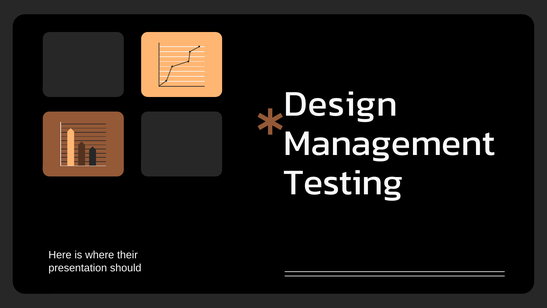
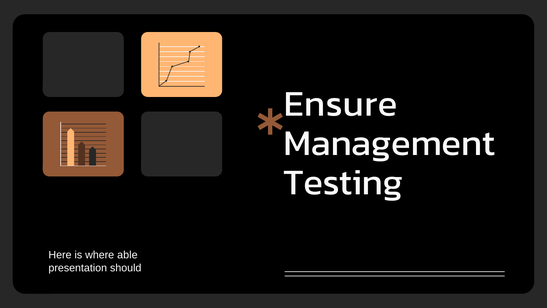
Design: Design -> Ensure (341, 104)
their: their -> able (127, 255)
